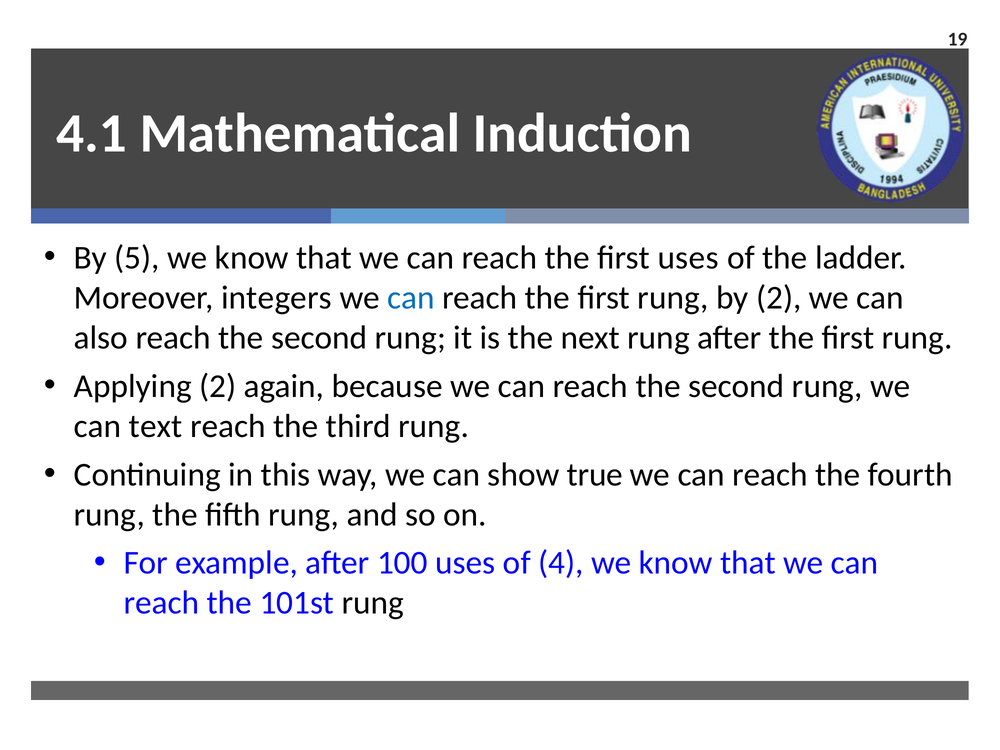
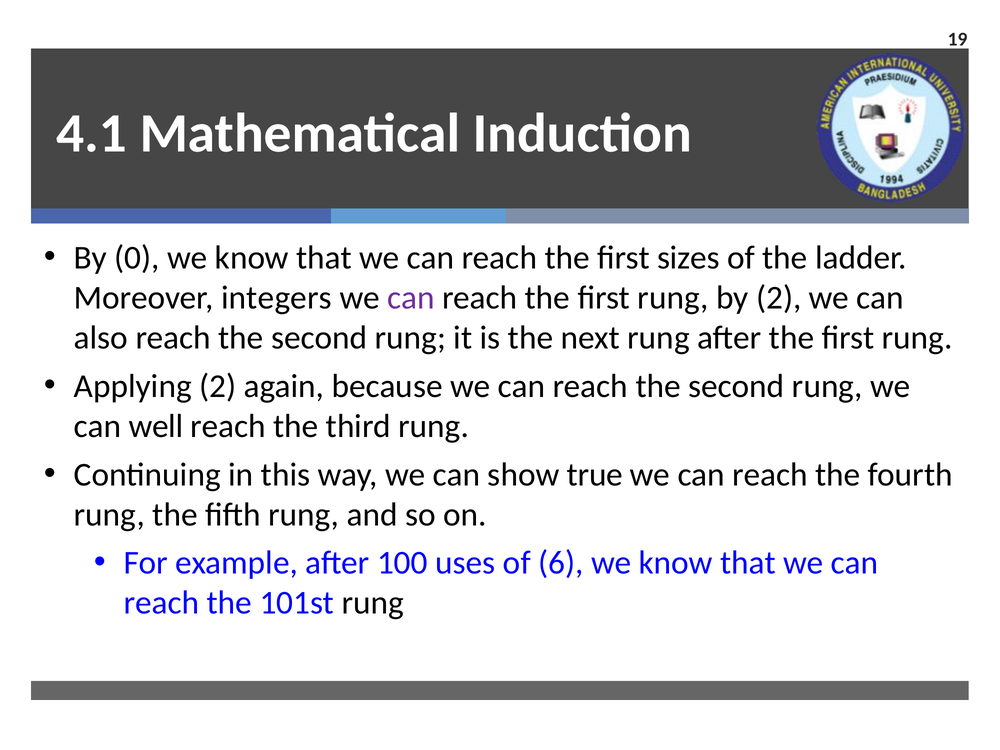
5: 5 -> 0 (137, 258)
first uses: uses -> sizes (688, 258)
can colour: blue -> purple (411, 298)
text: text -> well (156, 426)
4: 4 -> 6 (561, 563)
